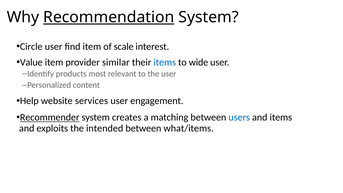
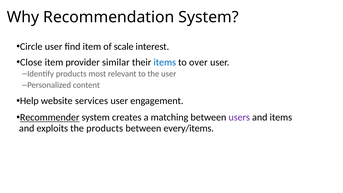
Recommendation underline: present -> none (109, 17)
Value: Value -> Close (31, 62)
wide: wide -> over (198, 62)
users colour: blue -> purple (239, 117)
the intended: intended -> products (105, 128)
what/items: what/items -> every/items (189, 128)
